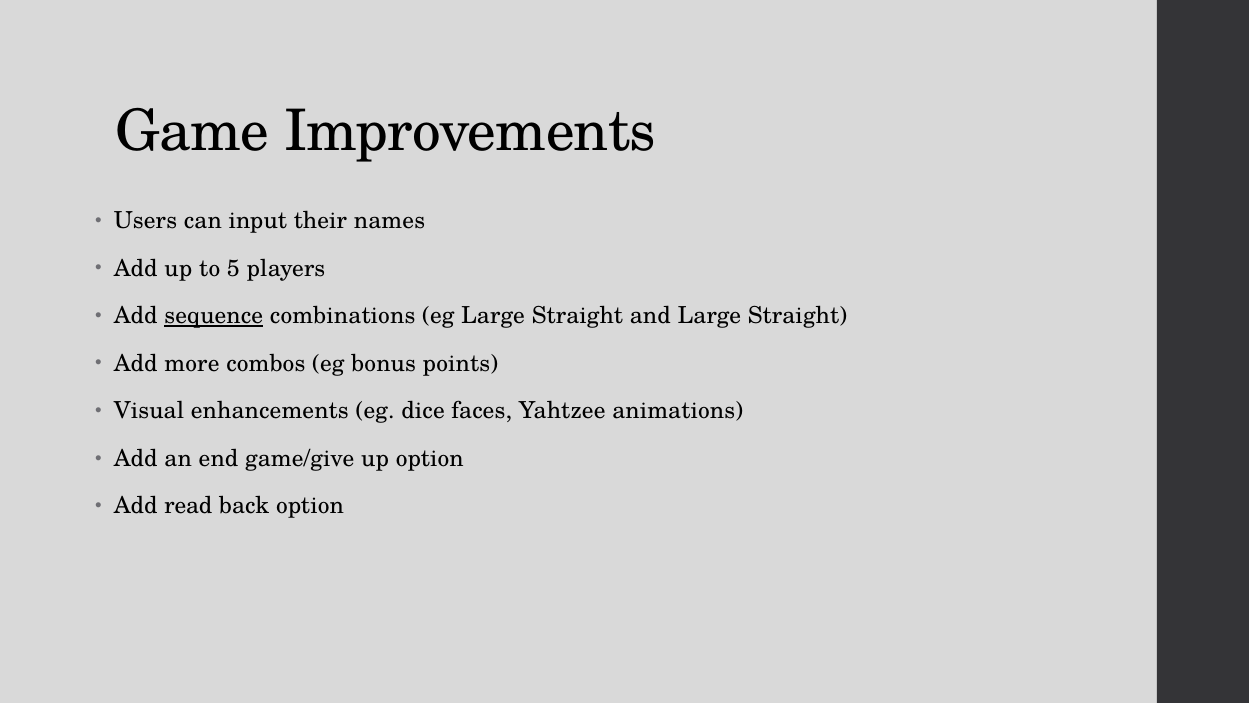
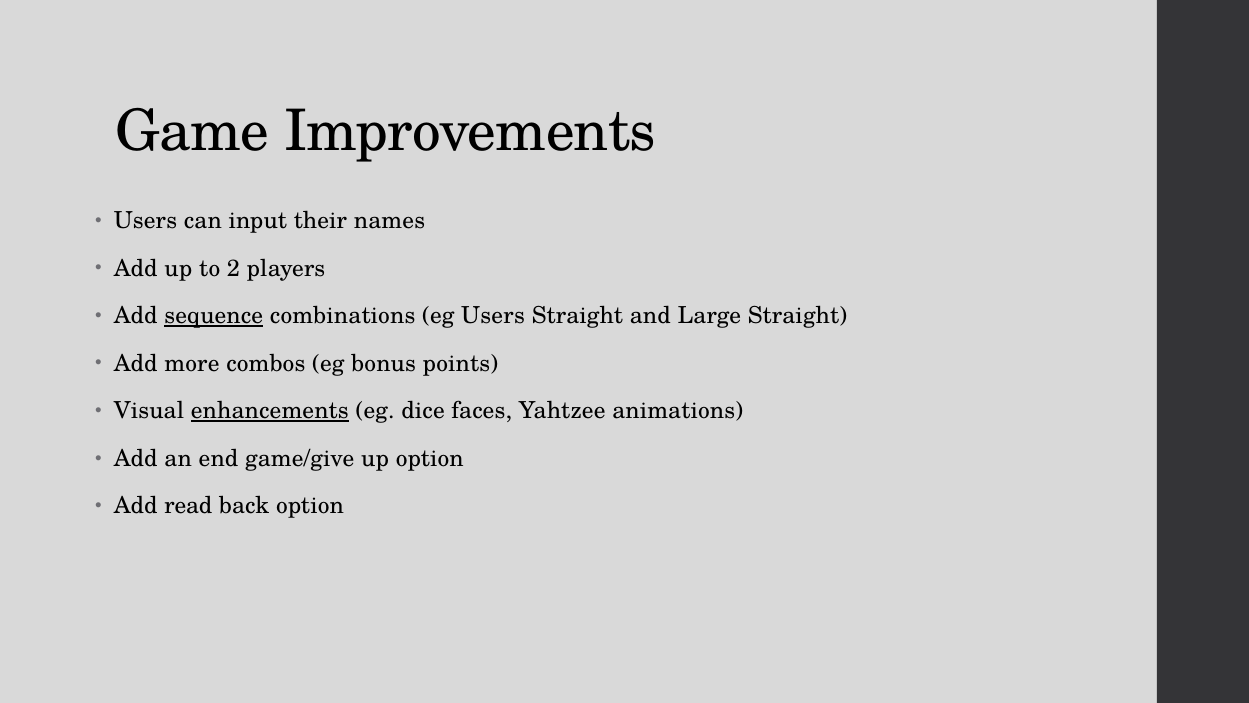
5: 5 -> 2 (233, 268)
eg Large: Large -> Users (493, 316)
enhancements underline: none -> present (270, 411)
